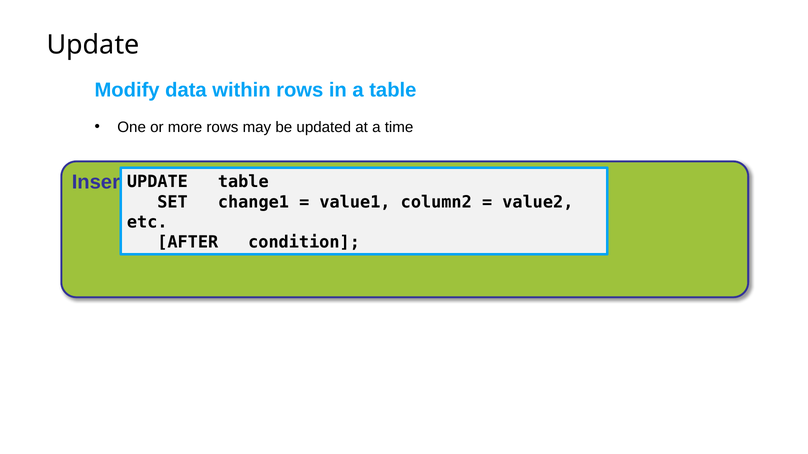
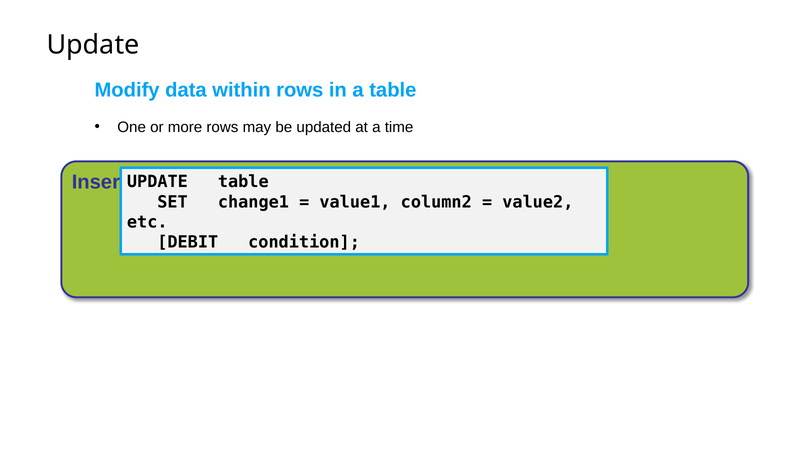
AFTER: AFTER -> DEBIT (188, 243)
